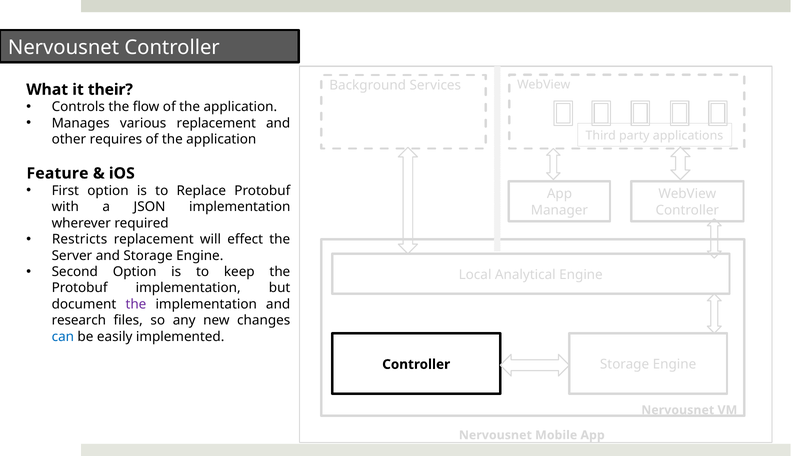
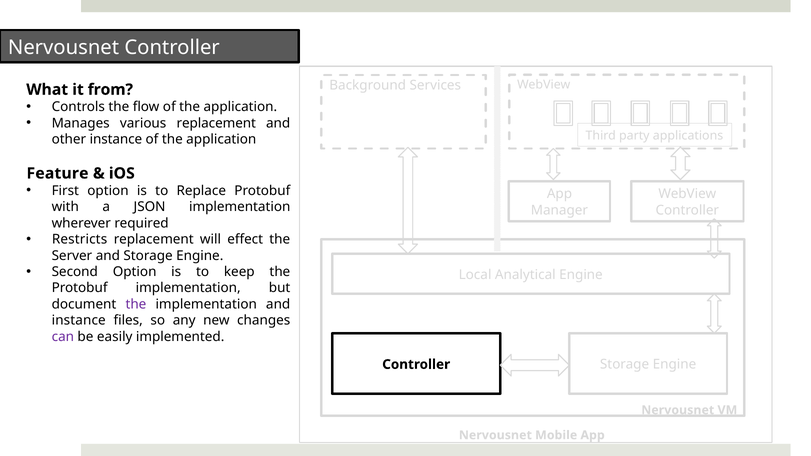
their: their -> from (110, 90)
other requires: requires -> instance (116, 139)
research: research -> instance (79, 321)
can colour: blue -> purple (63, 337)
